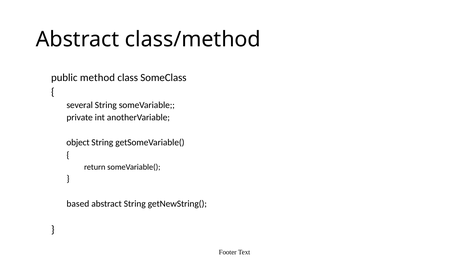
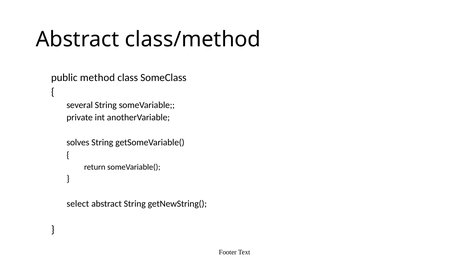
object: object -> solves (78, 142)
based: based -> select (78, 204)
